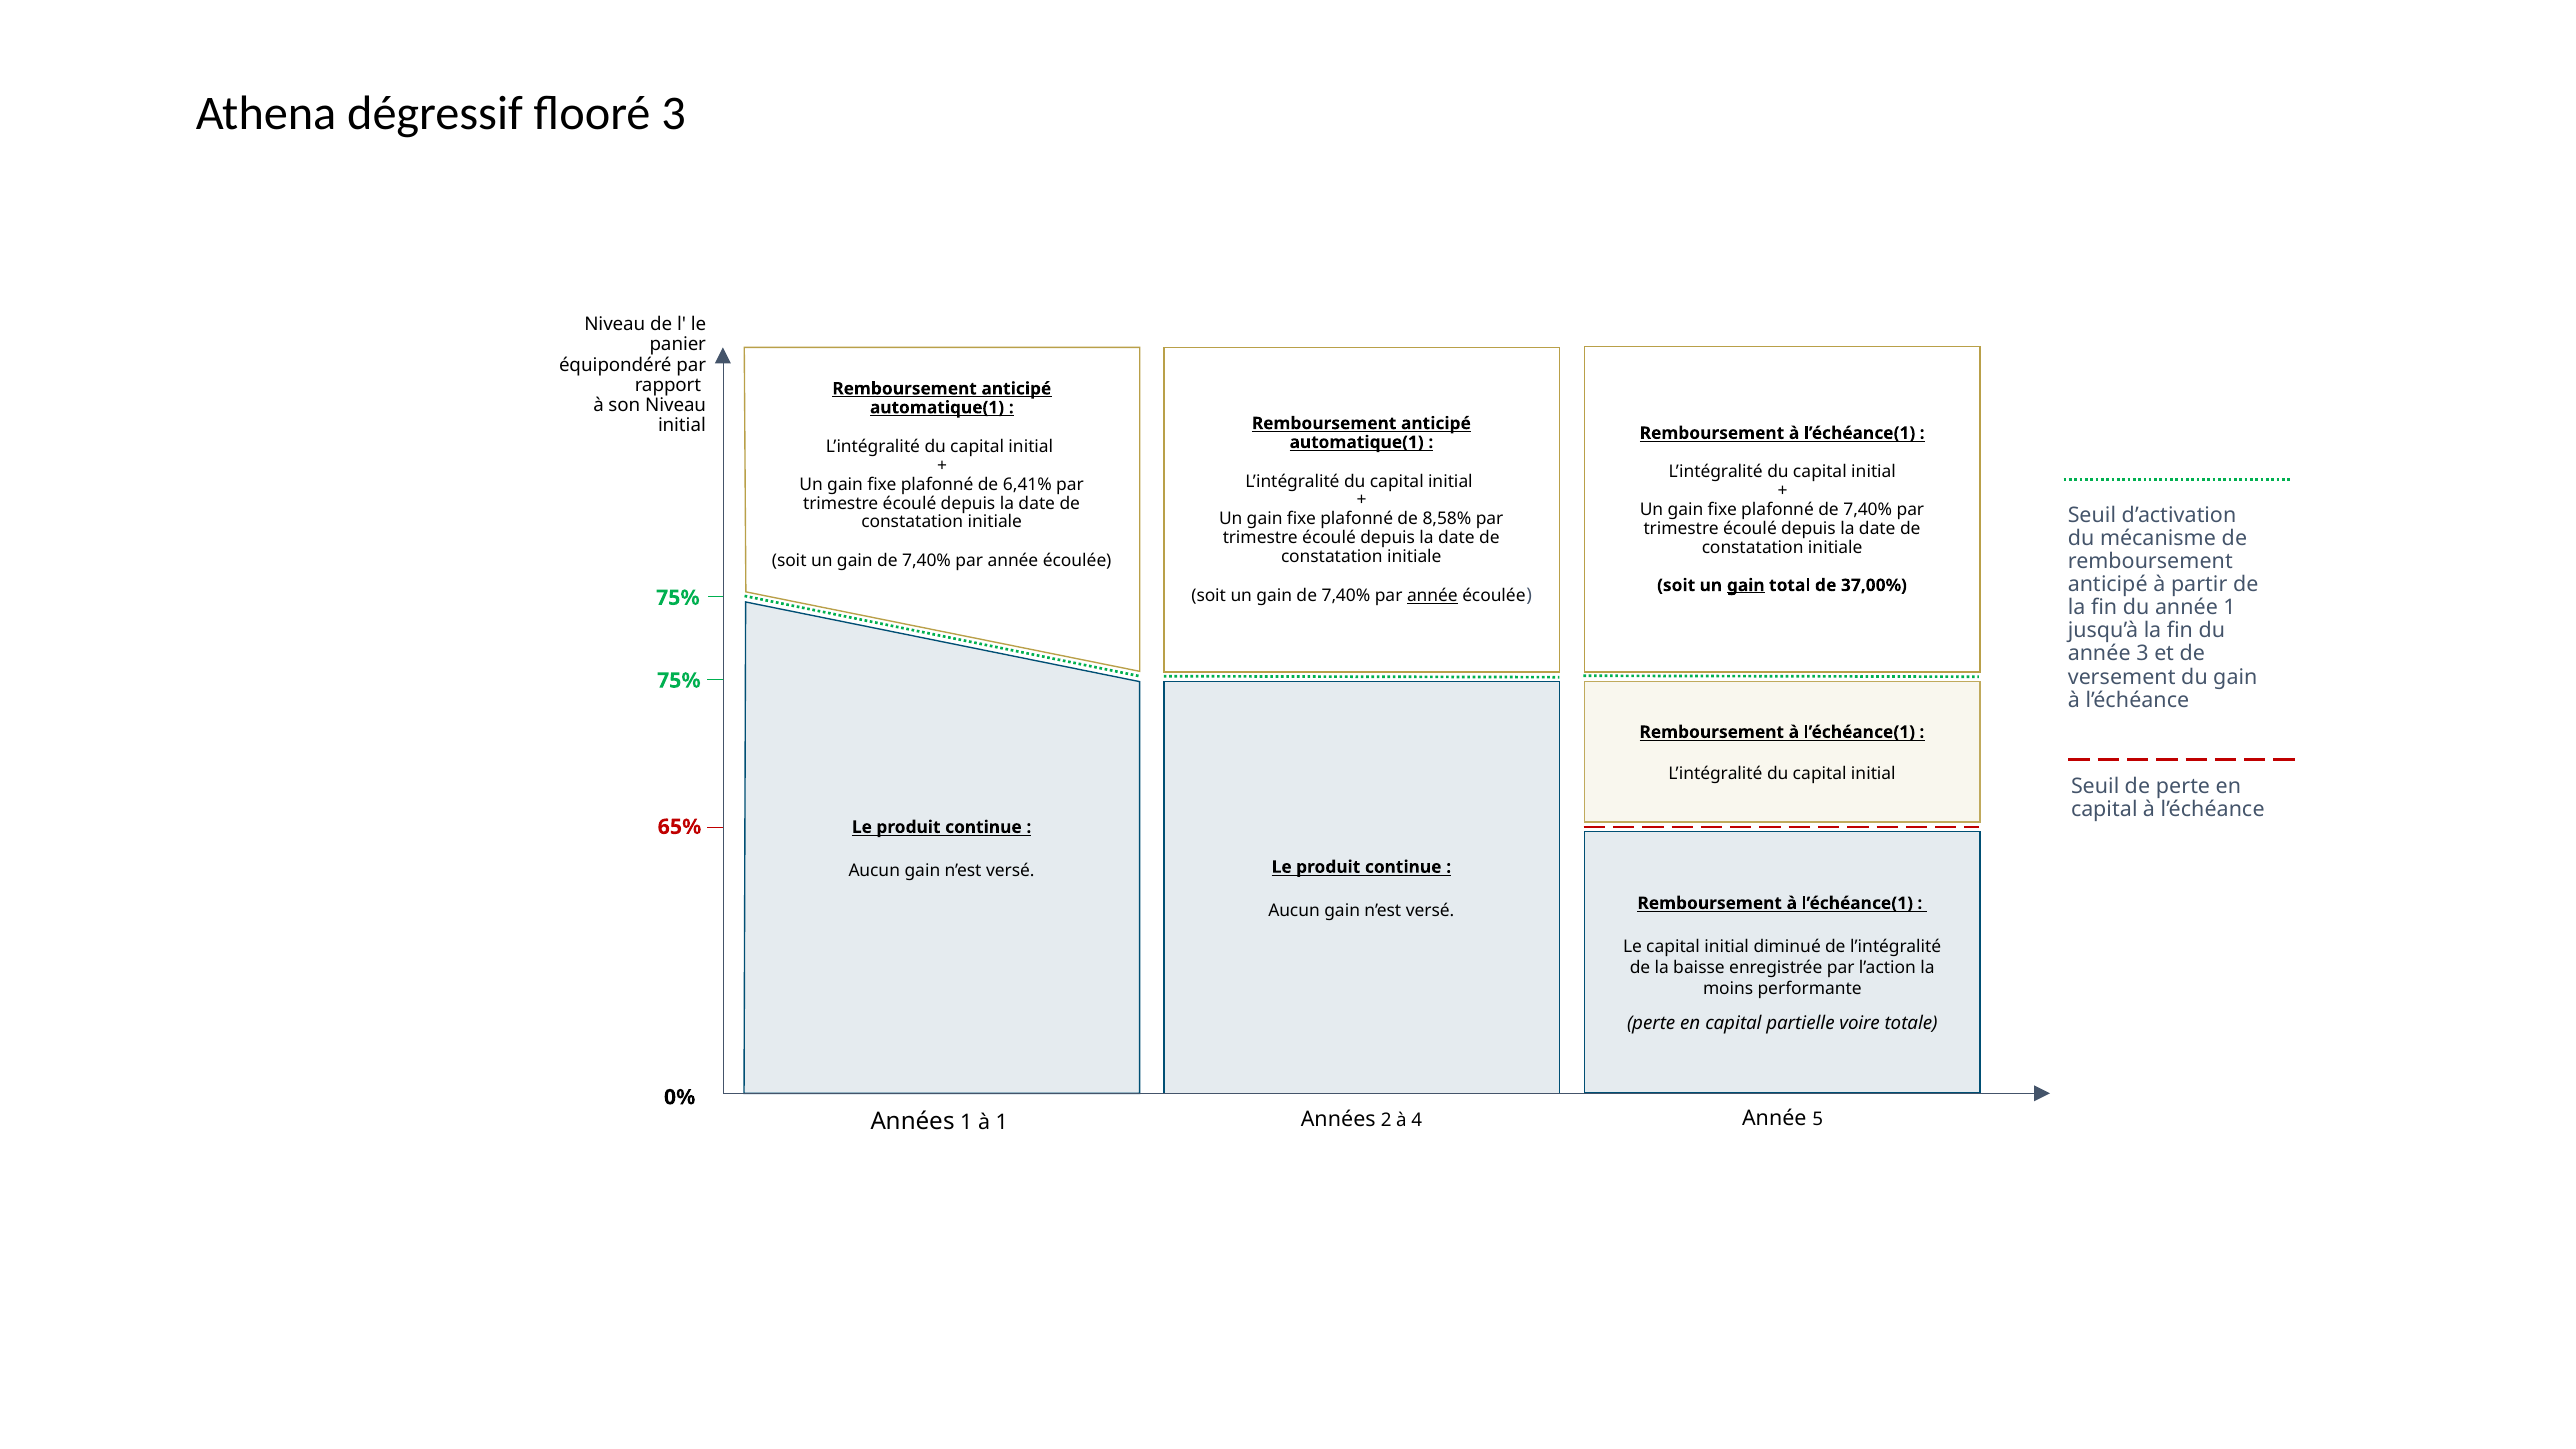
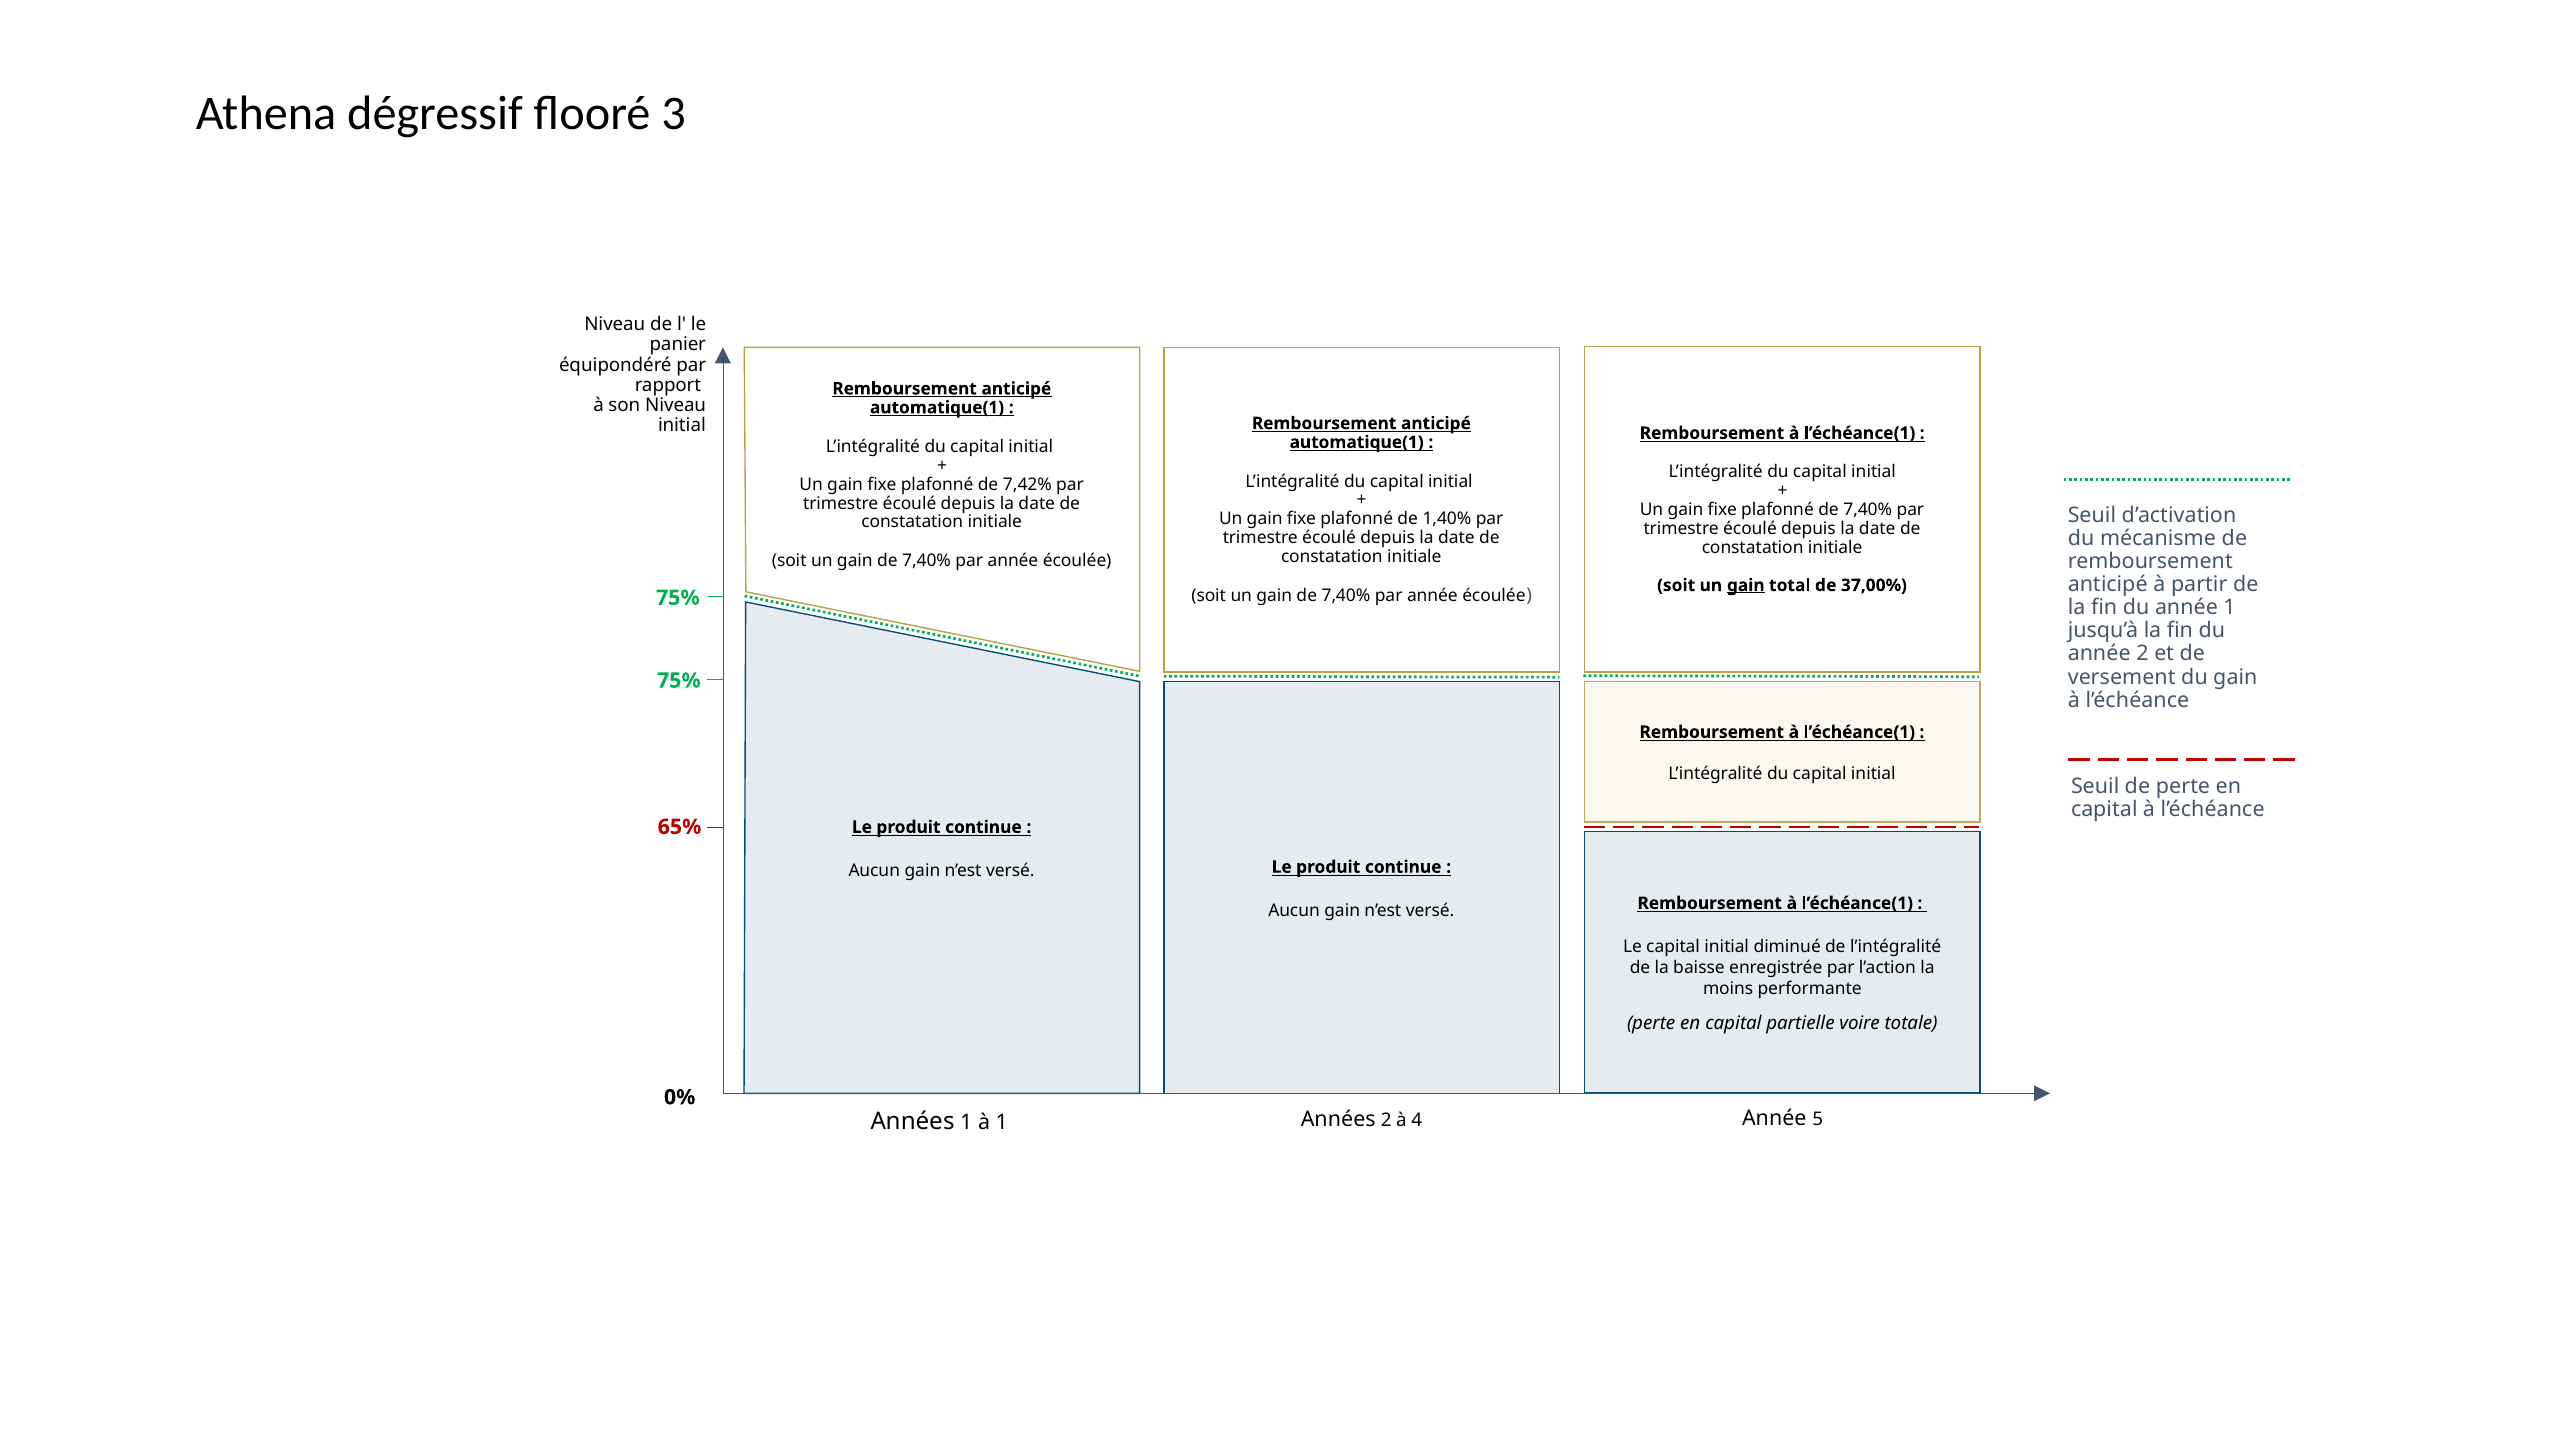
6,41%: 6,41% -> 7,42% (1027, 484)
8,58%: 8,58% -> 1,40% (1447, 519)
année underline: present -> none (1432, 596)
année 3: 3 -> 2 (2143, 654)
